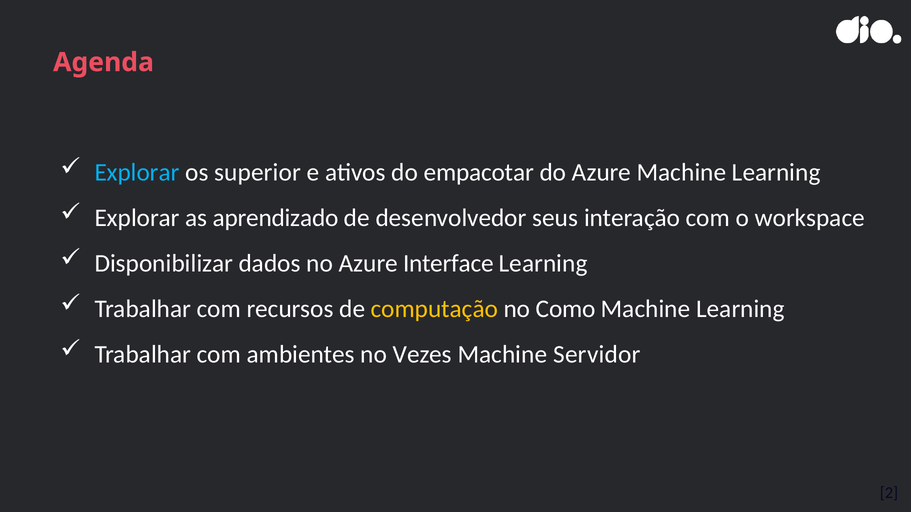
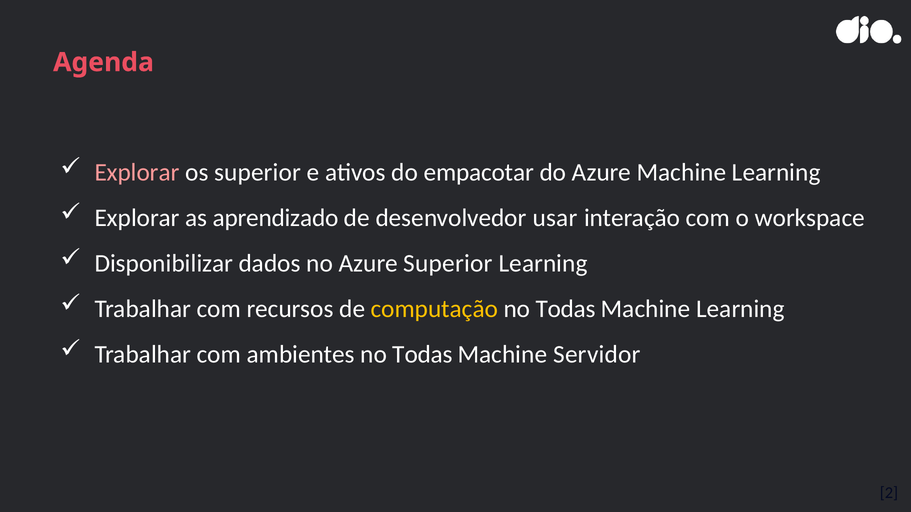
Explorar colour: light blue -> pink (137, 172)
seus: seus -> usar (555, 218)
Azure Interface: Interface -> Superior (448, 264)
Como: Como -> Todas (566, 309)
ambientes no Vezes: Vezes -> Todas (422, 355)
